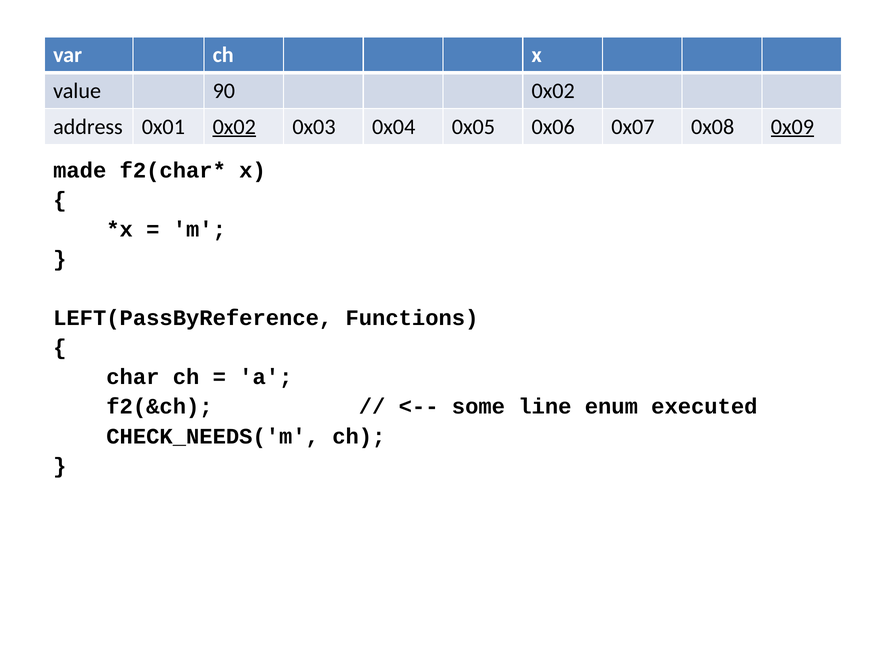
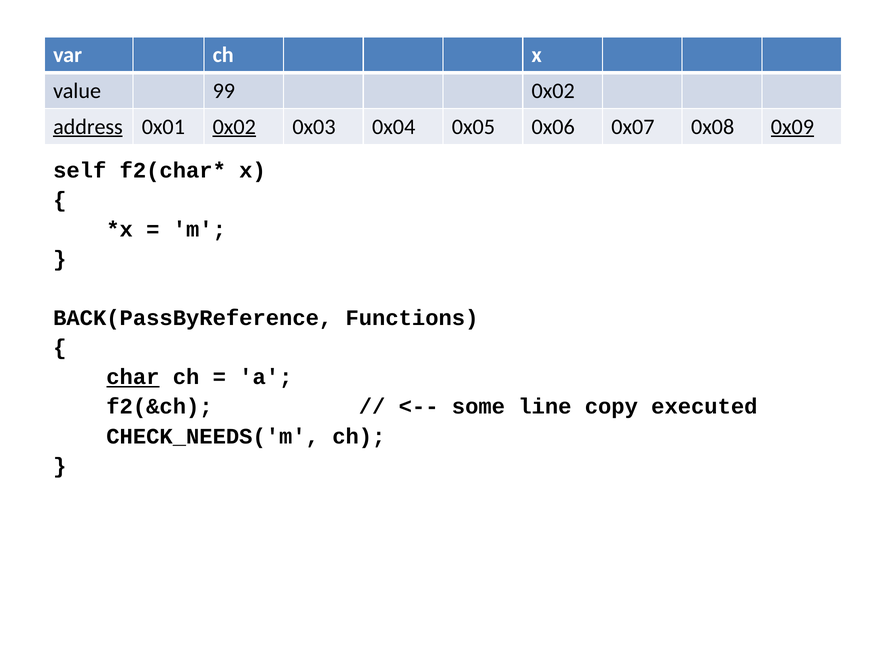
90: 90 -> 99 (224, 91)
address underline: none -> present (88, 127)
made: made -> self (80, 171)
LEFT(PassByReference: LEFT(PassByReference -> BACK(PassByReference (193, 318)
char underline: none -> present (133, 377)
enum: enum -> copy (611, 407)
